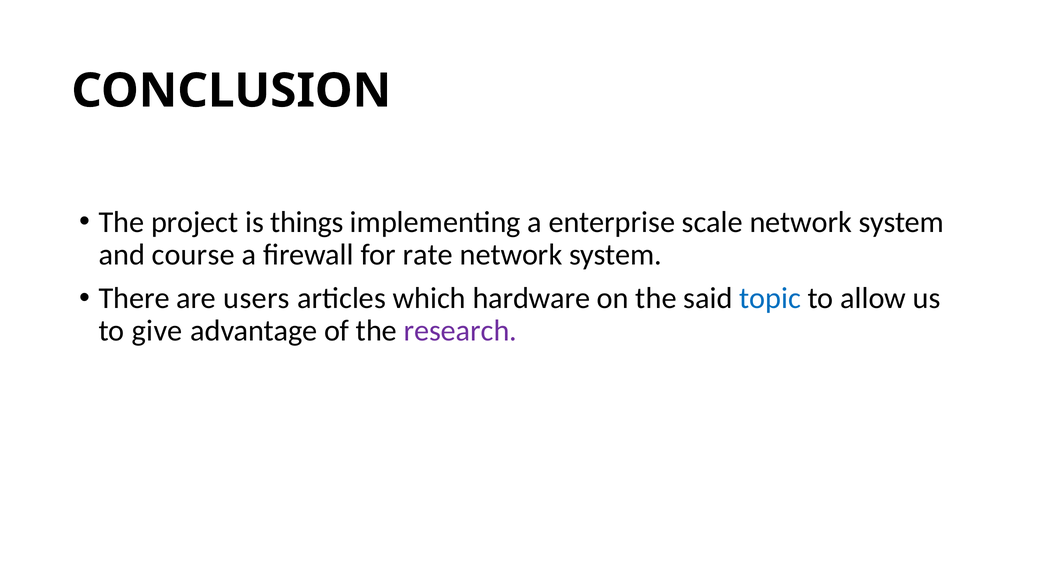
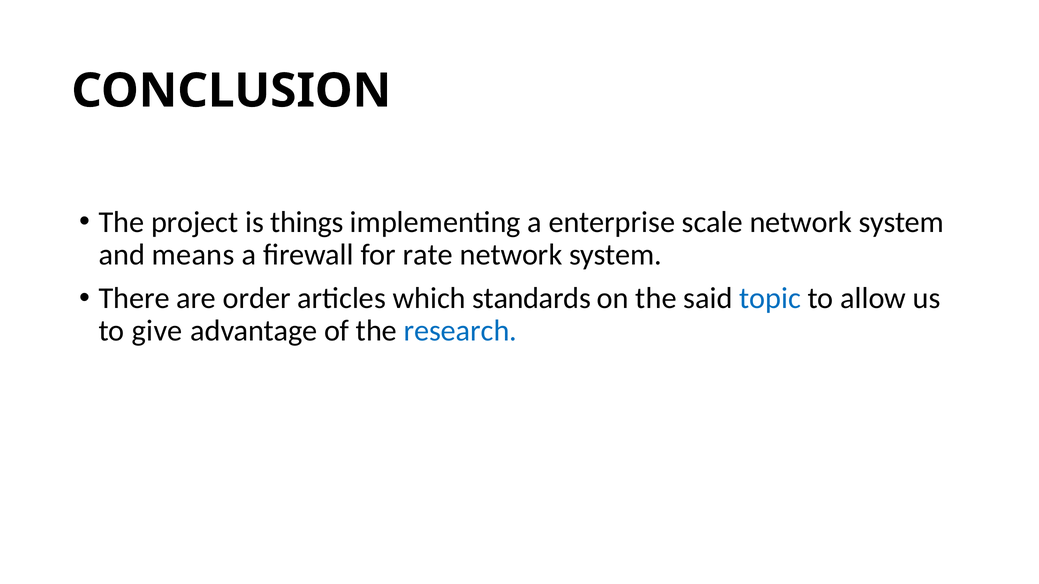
course: course -> means (193, 255)
users: users -> order (257, 298)
hardware: hardware -> standards (532, 298)
research colour: purple -> blue (460, 331)
